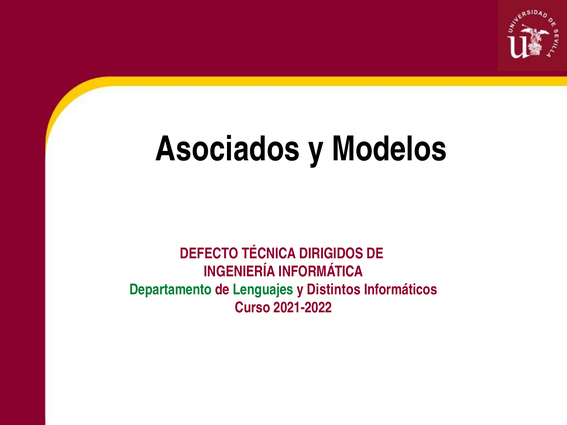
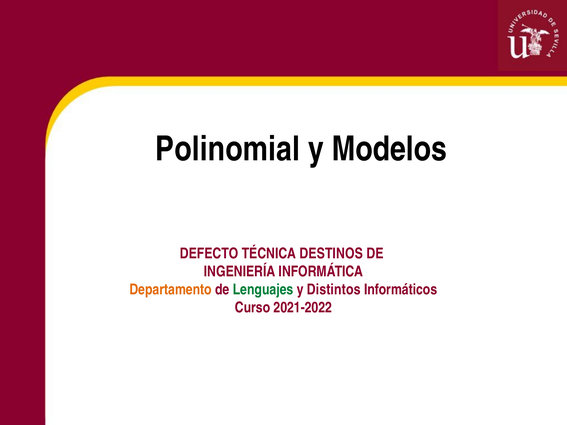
Asociados: Asociados -> Polinomial (228, 149)
DIRIGIDOS: DIRIGIDOS -> DESTINOS (331, 254)
Departamento colour: green -> orange (171, 290)
